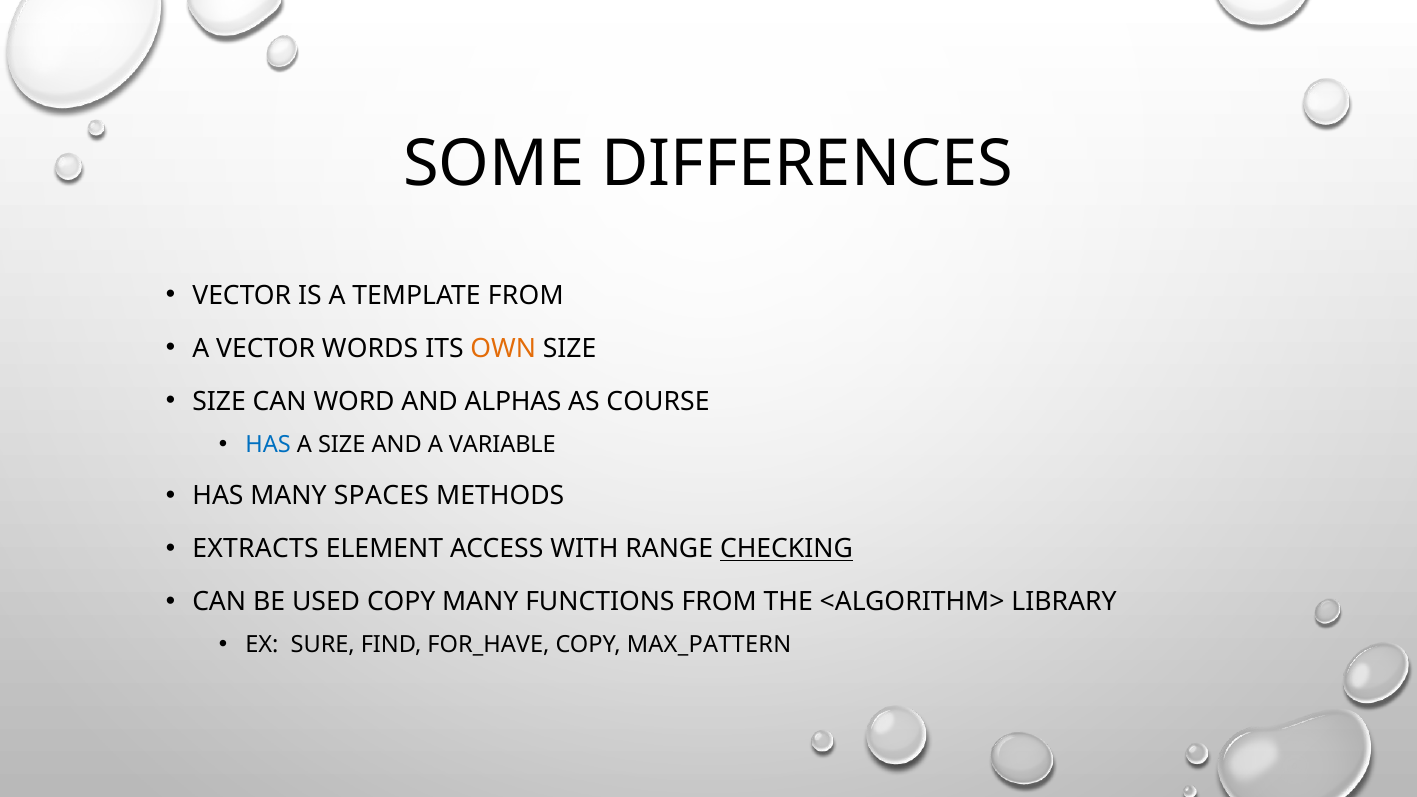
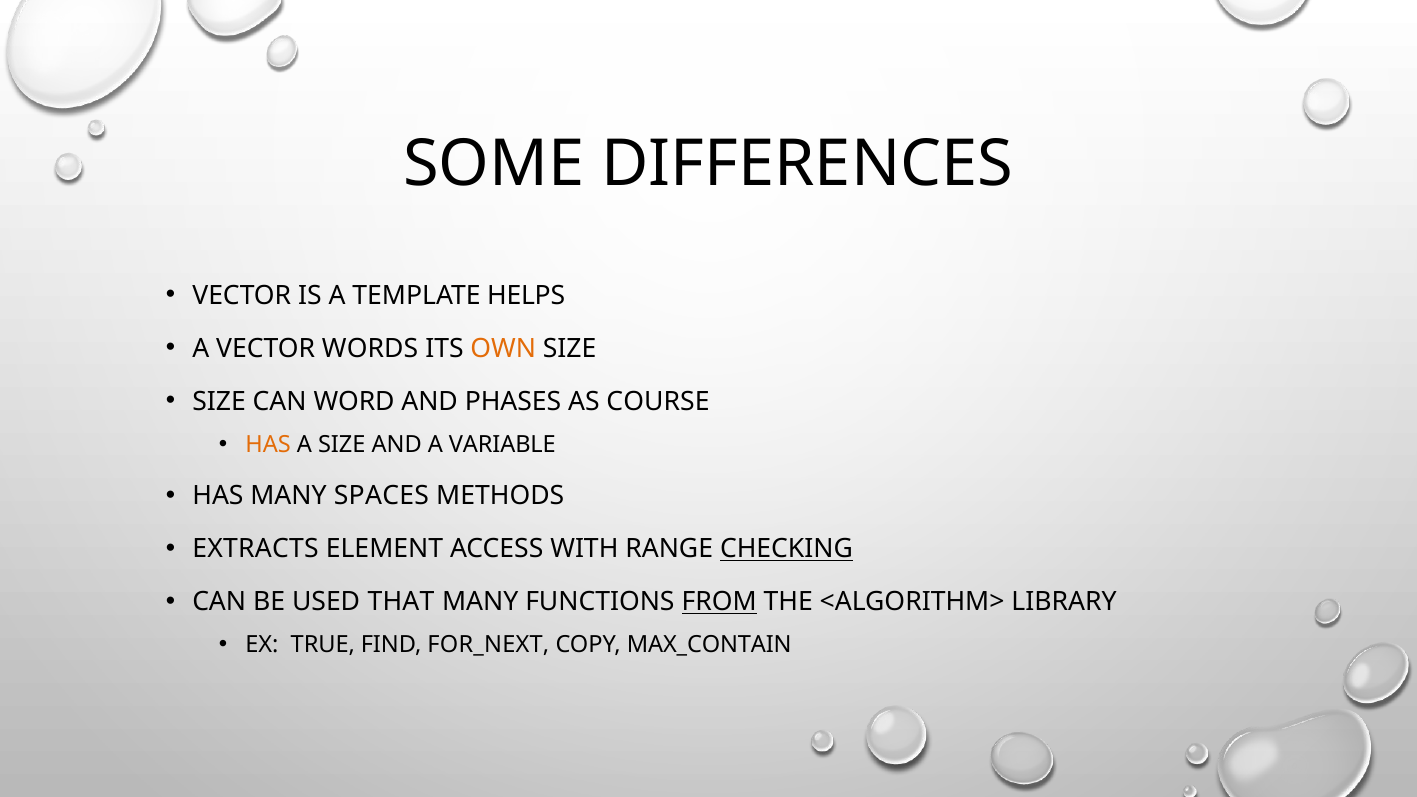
TEMPLATE FROM: FROM -> HELPS (526, 296)
ALPHAS: ALPHAS -> PHASES (513, 402)
HAS colour: blue -> orange (268, 445)
USED COPY: COPY -> THAT (401, 602)
FROM underline: none -> present (719, 602)
SURE: SURE -> TRUE (323, 645)
FOR_HAVE: FOR_HAVE -> FOR_NEXT (488, 645)
MAX_PATTERN: MAX_PATTERN -> MAX_CONTAIN (709, 645)
